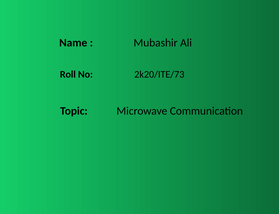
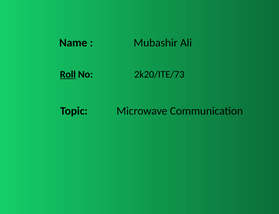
Roll underline: none -> present (68, 74)
